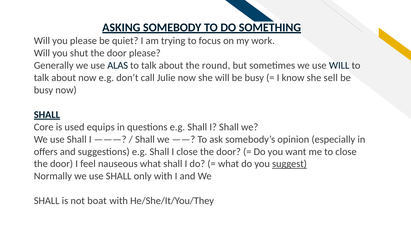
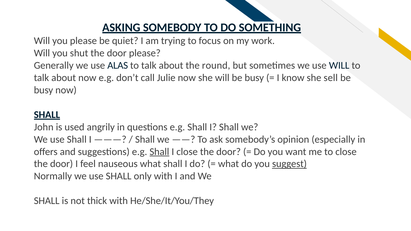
Core: Core -> John (44, 127)
equips: equips -> angrily (101, 127)
Shall underline: none -> present (159, 152)
boat: boat -> thick (97, 201)
